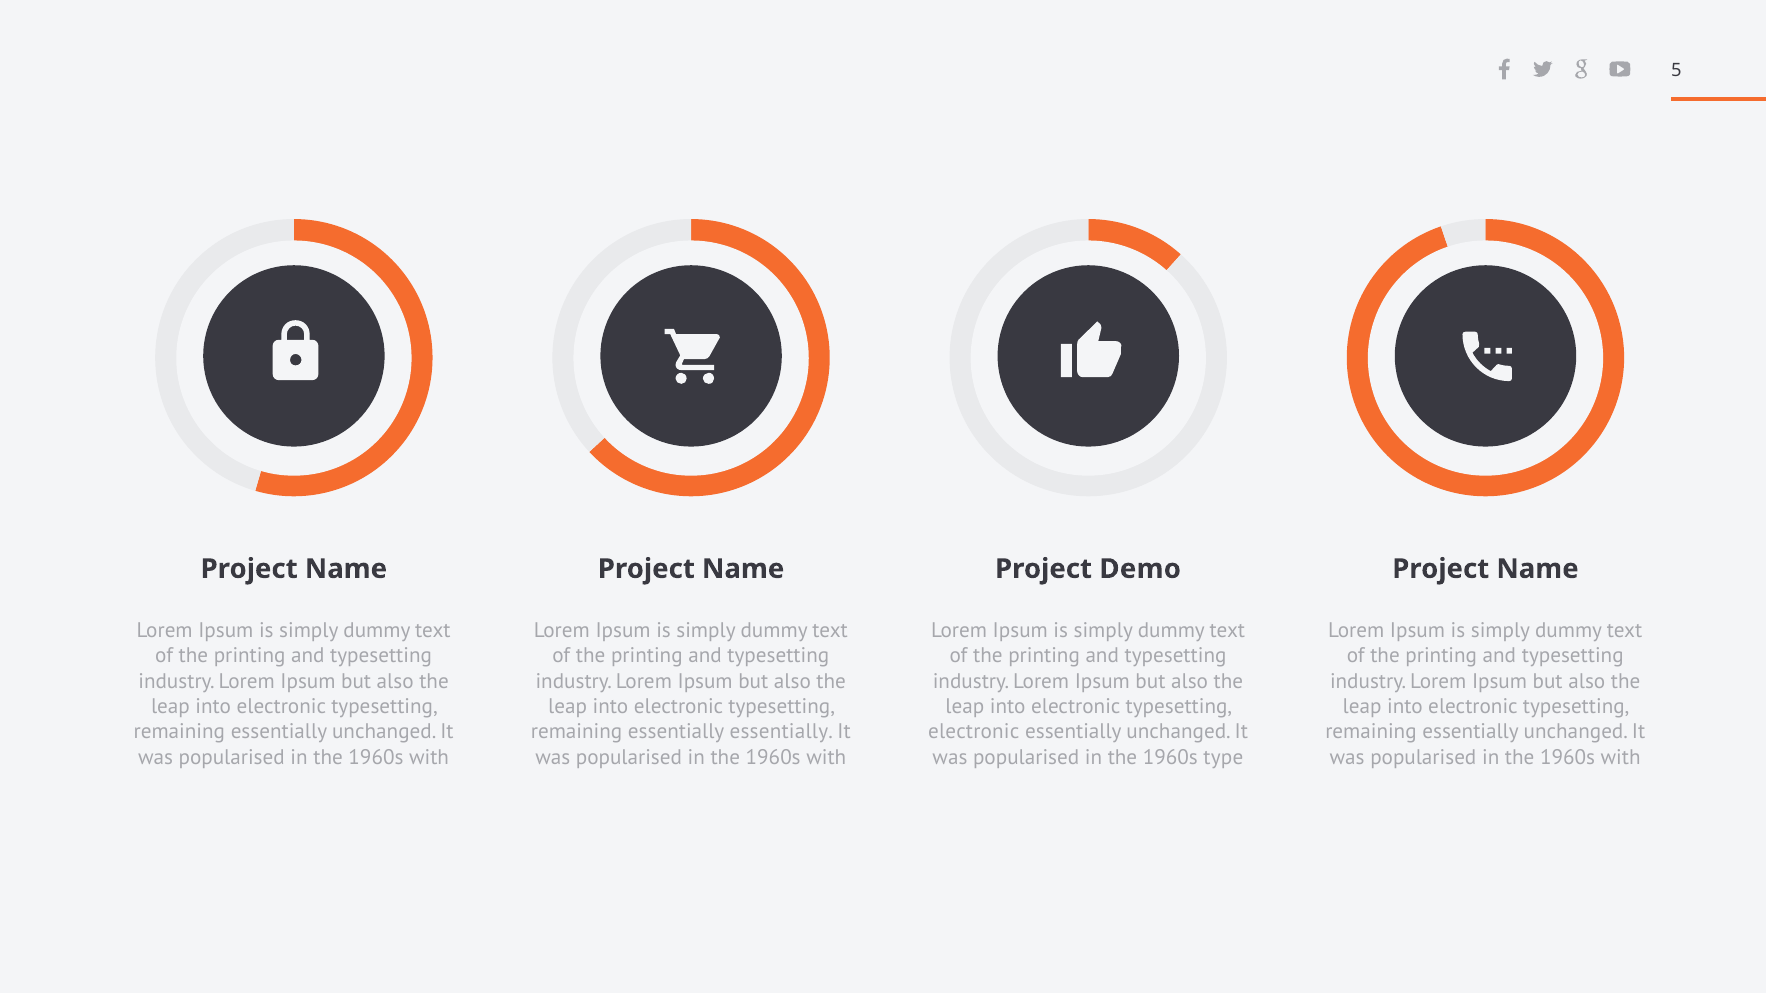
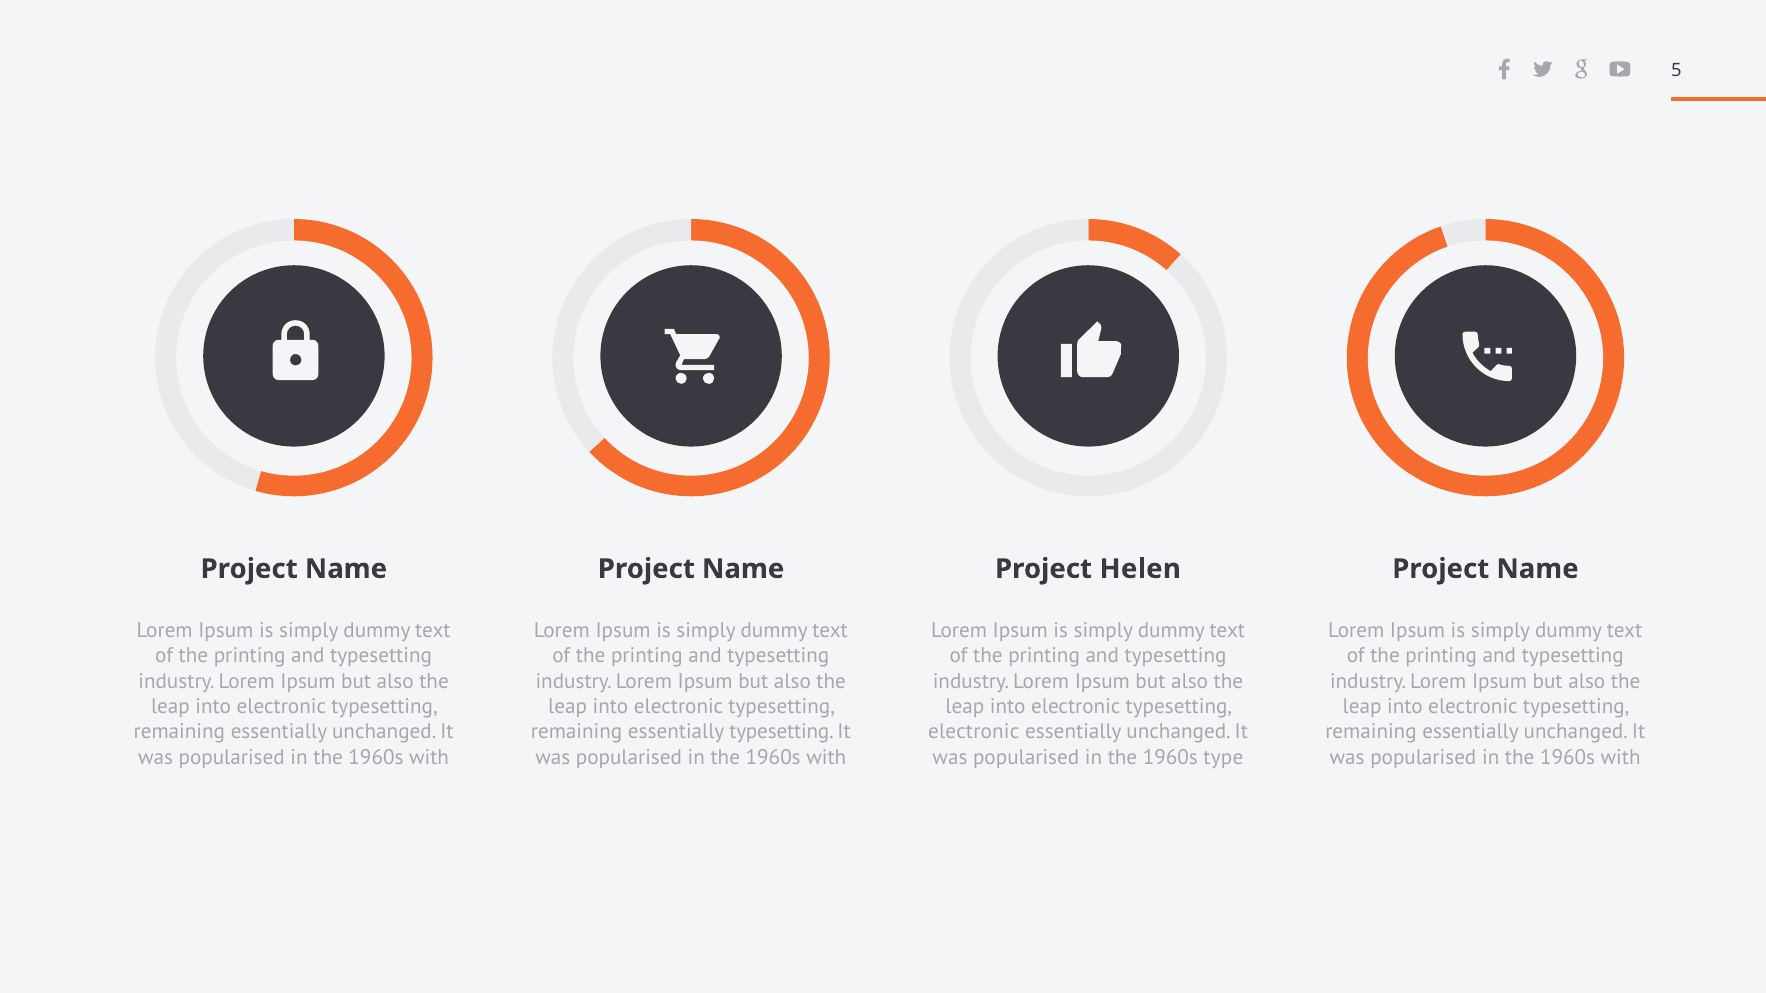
Demo: Demo -> Helen (1140, 569)
essentially essentially: essentially -> typesetting (781, 732)
